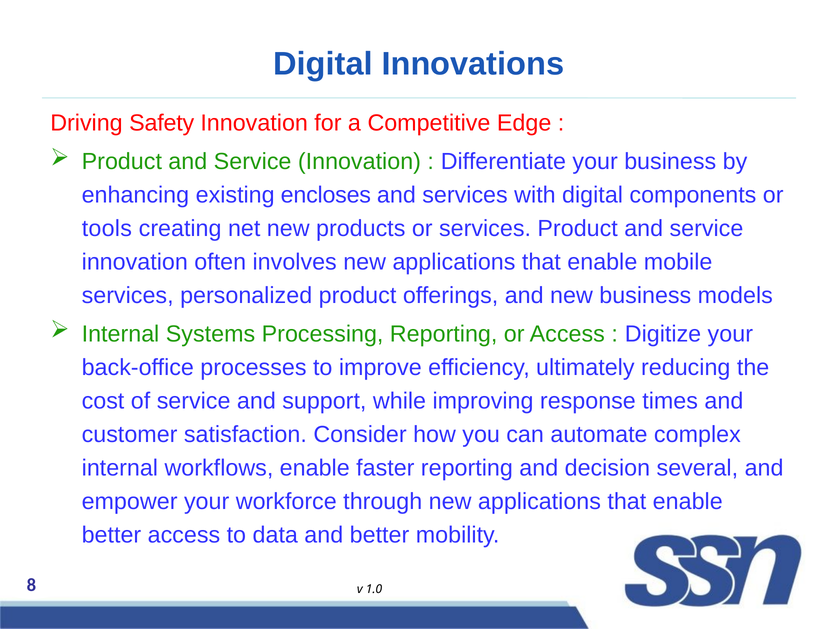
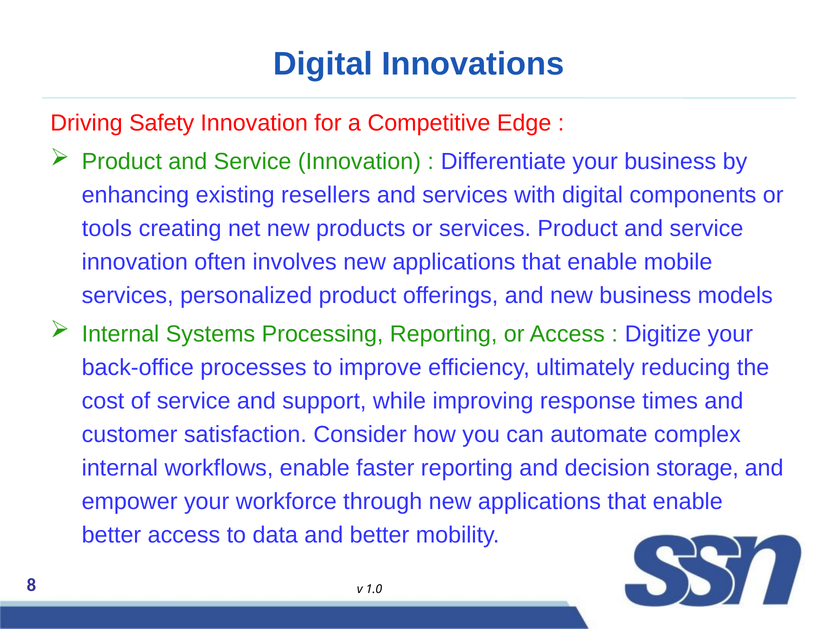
encloses: encloses -> resellers (326, 195)
several: several -> storage (697, 468)
